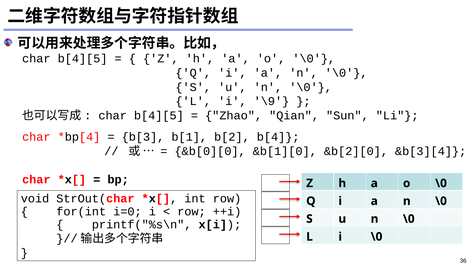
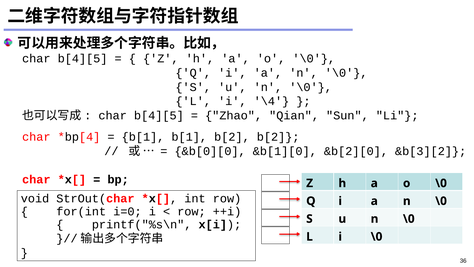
\9: \9 -> \4 (271, 101)
b[3: b[3 -> b[1 (143, 137)
b[2 b[4: b[4 -> b[2 (278, 137)
&b[3][4: &b[3][4 -> &b[3][2 (431, 151)
